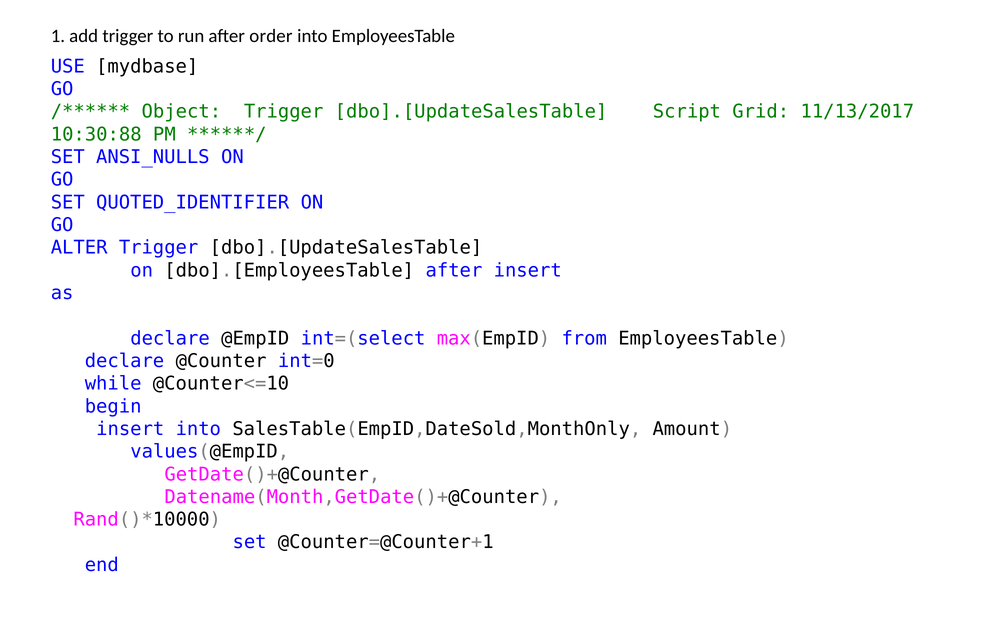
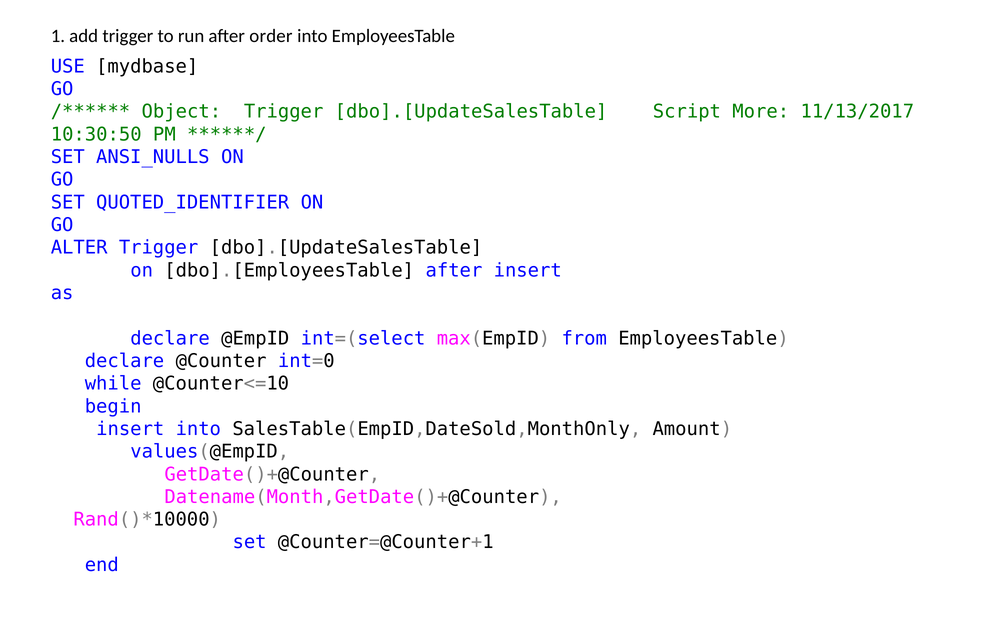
Grid: Grid -> More (761, 112)
10:30:88: 10:30:88 -> 10:30:50 (96, 134)
